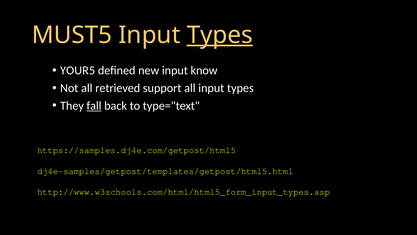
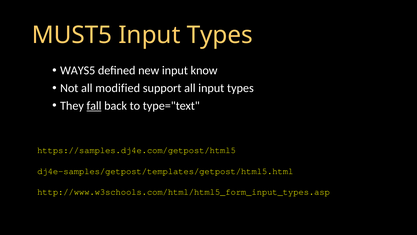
Types underline: present -> none (220, 35)
YOUR5: YOUR5 -> WAYS5 (78, 71)
retrieved: retrieved -> modified (118, 88)
